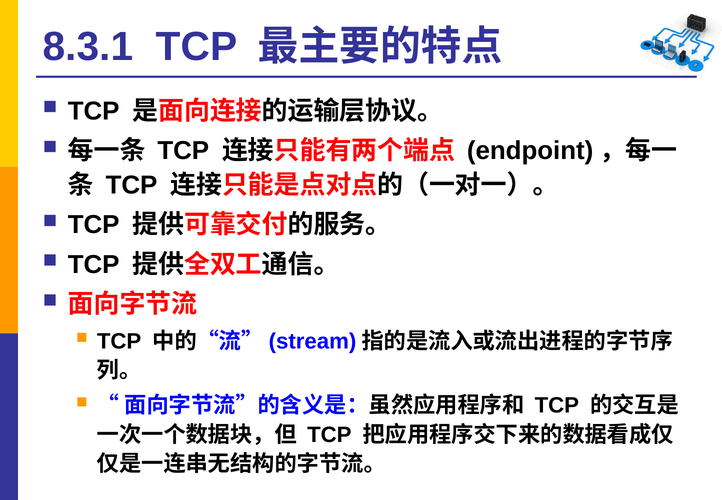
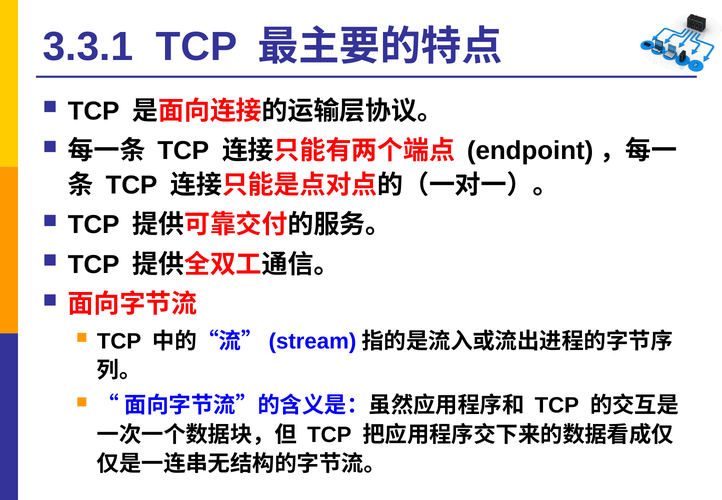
8.3.1: 8.3.1 -> 3.3.1 (88, 47)
